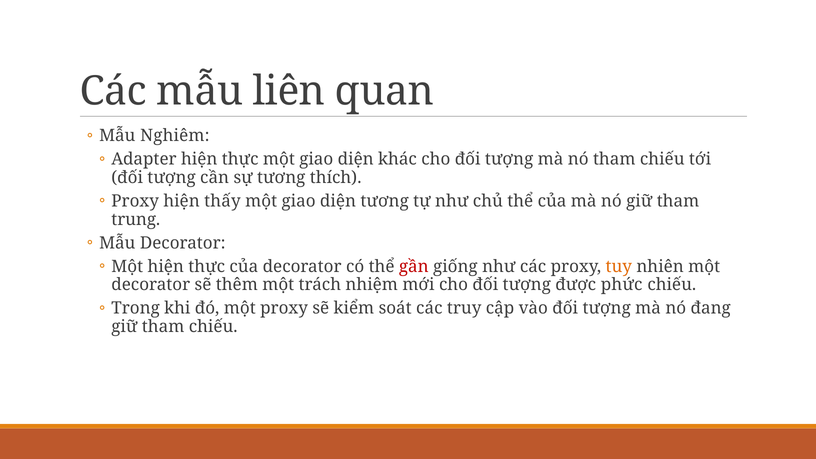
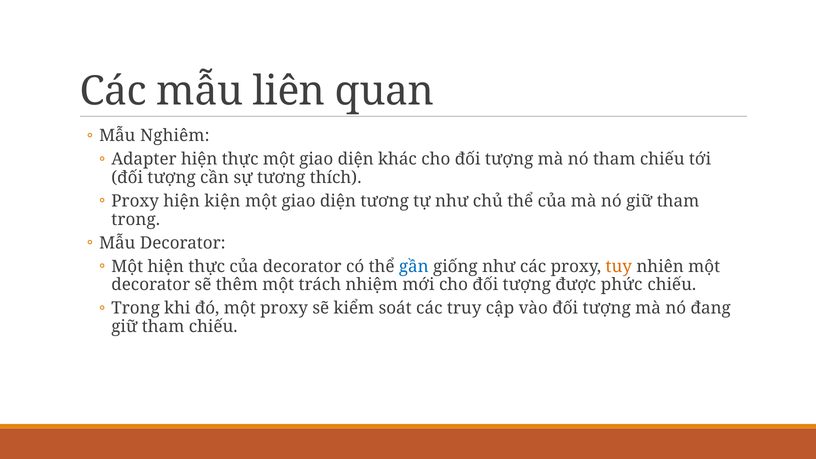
thấy: thấy -> kiện (222, 201)
trung: trung -> trong (136, 220)
gần colour: red -> blue (414, 267)
